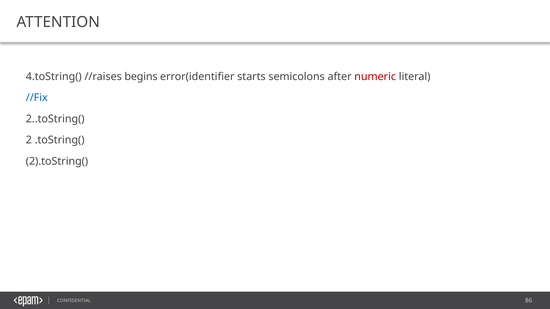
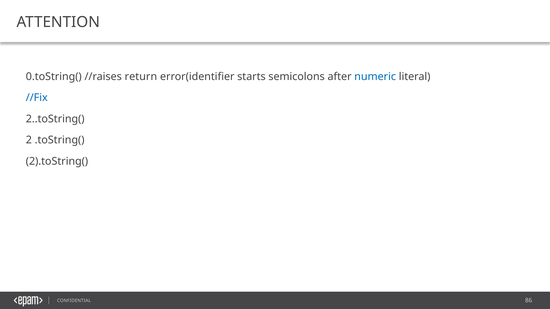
4.toString(: 4.toString( -> 0.toString( (54, 77)
begins: begins -> return (141, 77)
numeric colour: red -> blue (375, 77)
